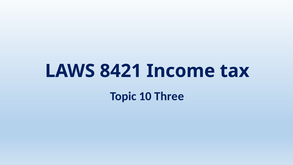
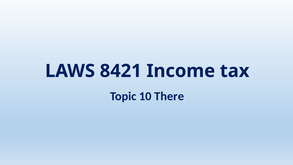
Three: Three -> There (169, 96)
